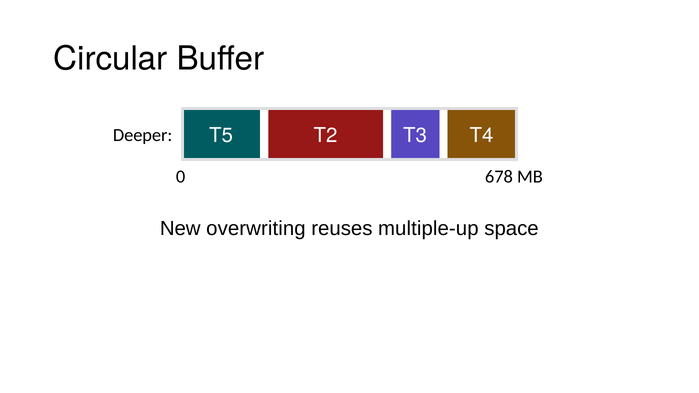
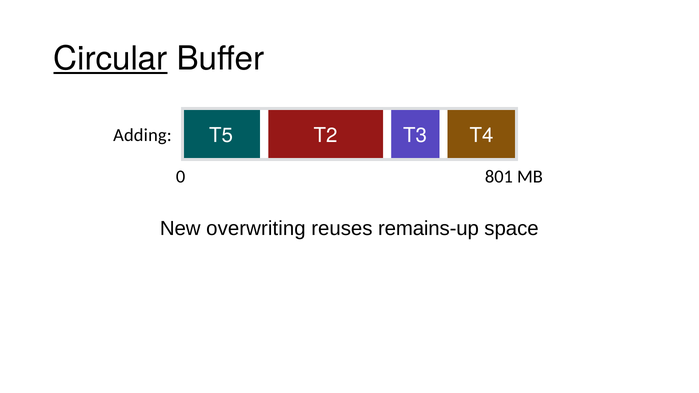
Circular underline: none -> present (110, 59)
Deeper: Deeper -> Adding (142, 135)
678: 678 -> 801 (499, 177)
multiple-up: multiple-up -> remains-up (428, 229)
